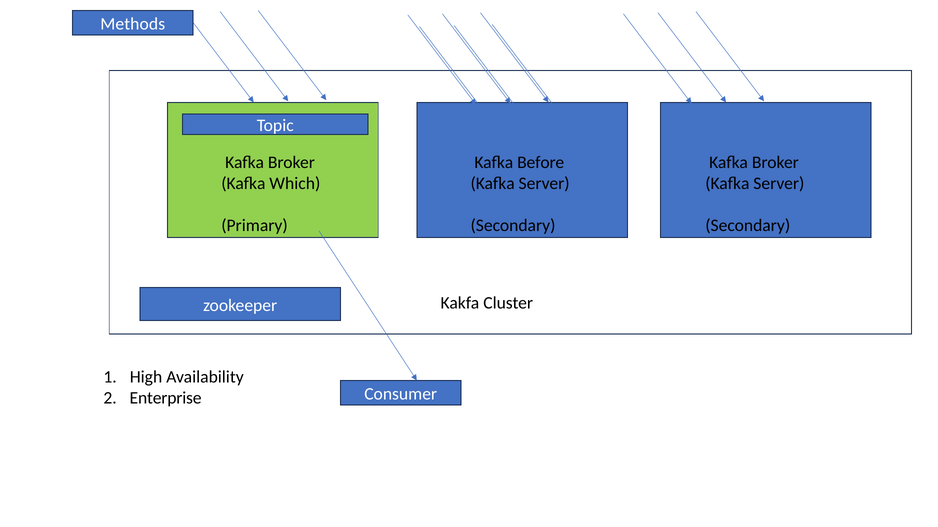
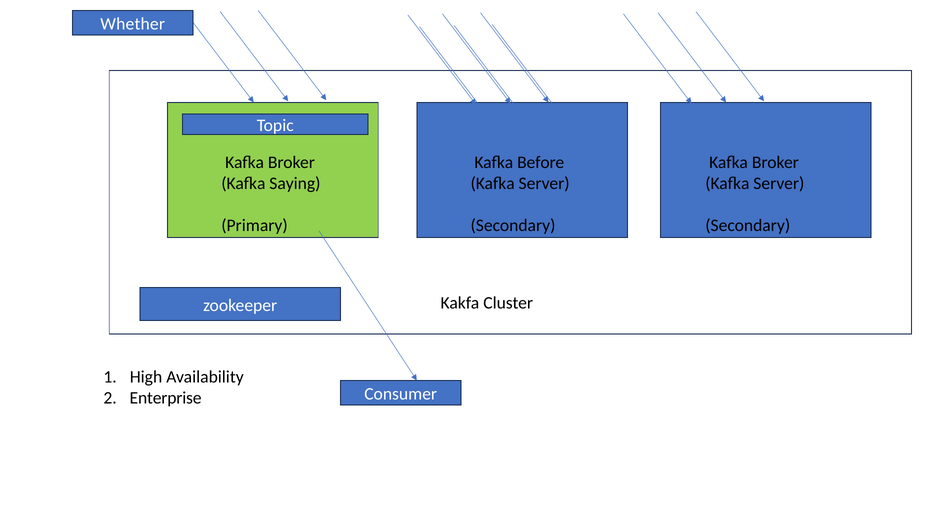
Methods: Methods -> Whether (133, 24)
Which: Which -> Saying (295, 184)
